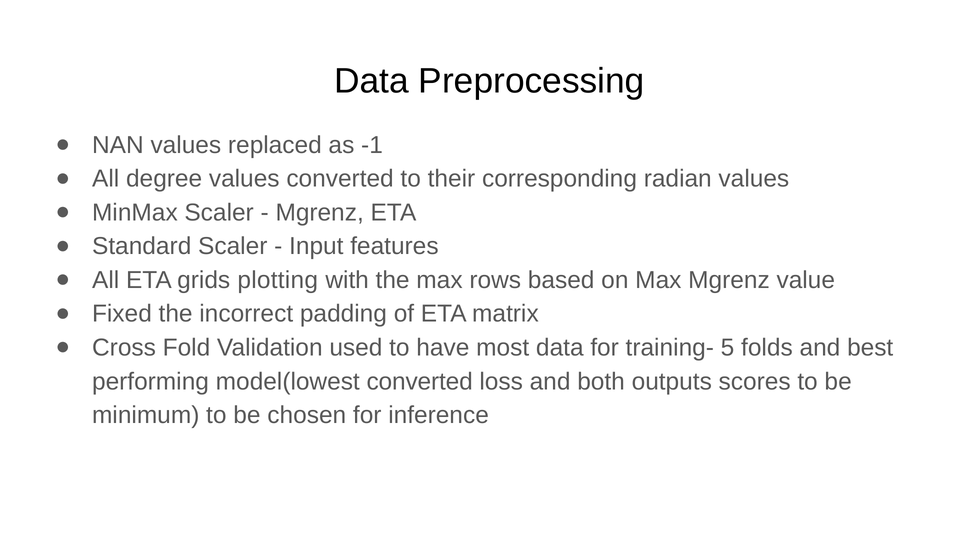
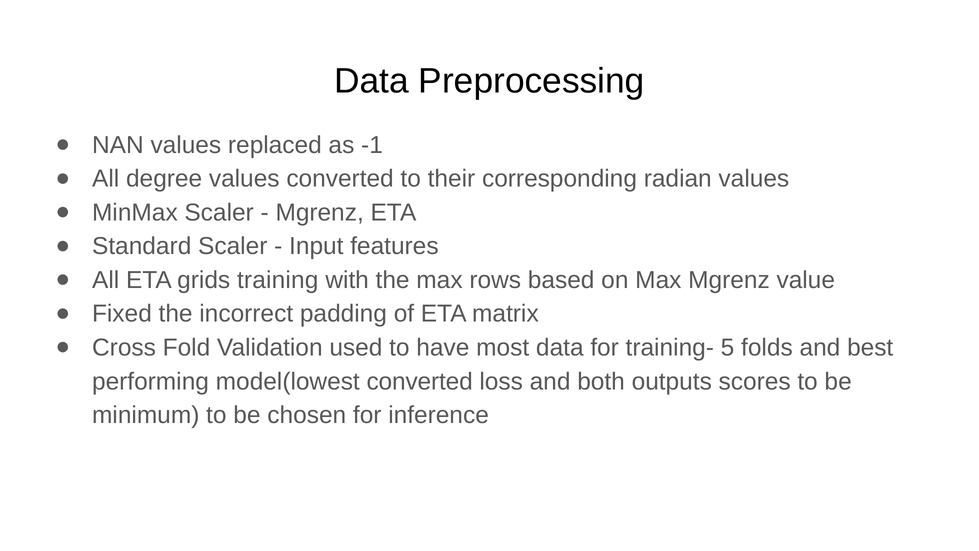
plotting: plotting -> training (278, 280)
